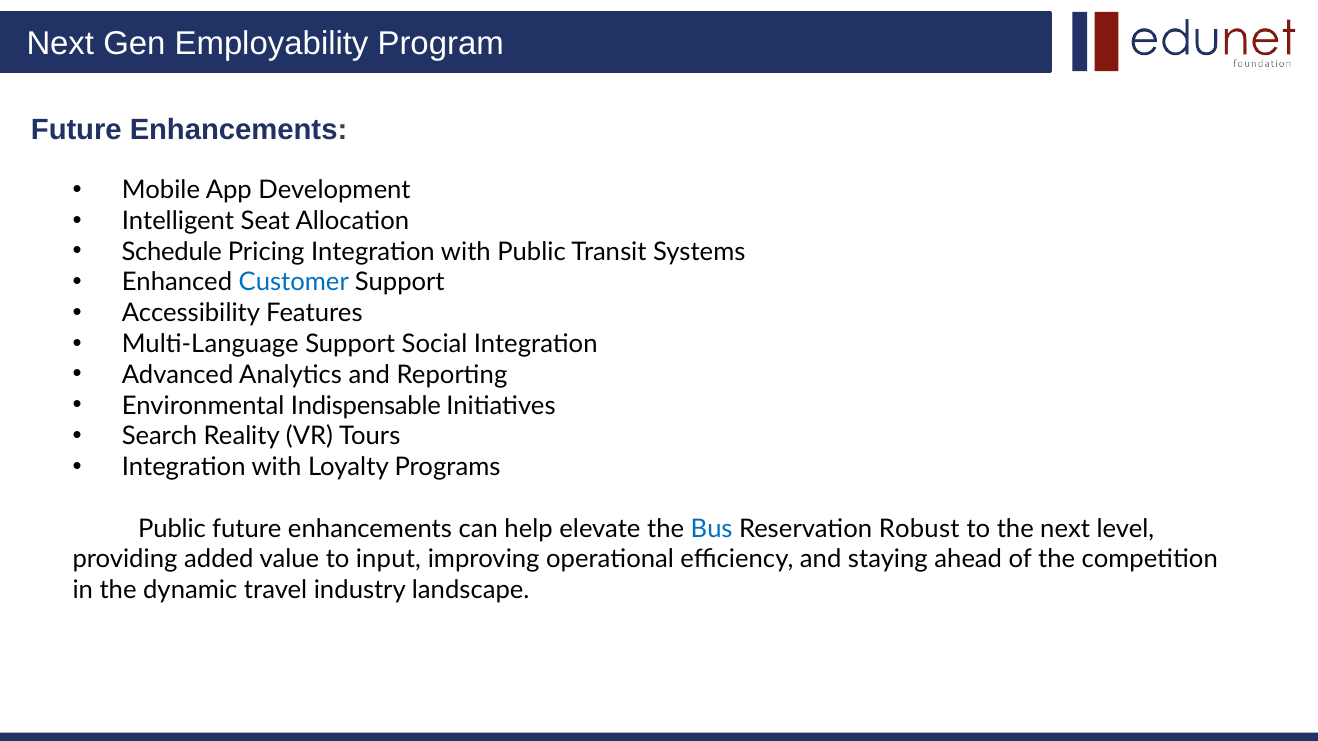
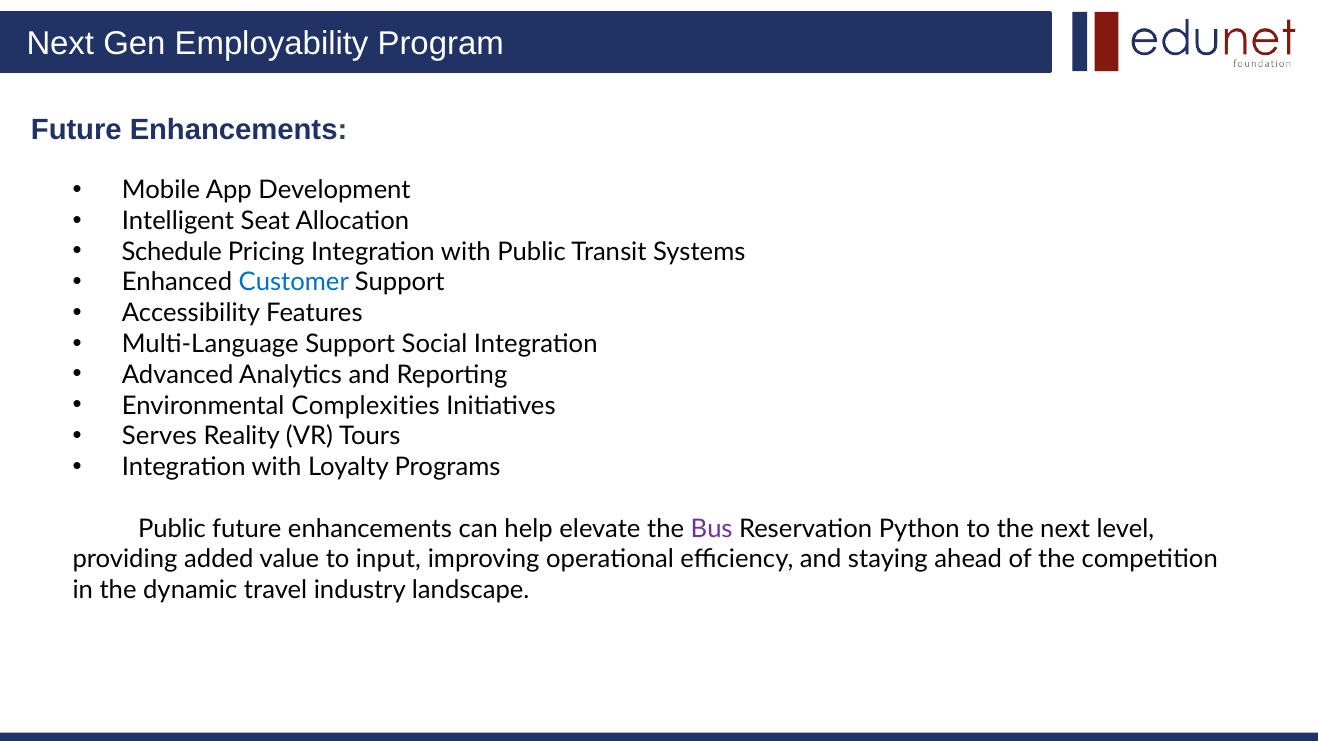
Indispensable: Indispensable -> Complexities (366, 406)
Search: Search -> Serves (160, 437)
Bus colour: blue -> purple (712, 529)
Robust: Robust -> Python (919, 529)
